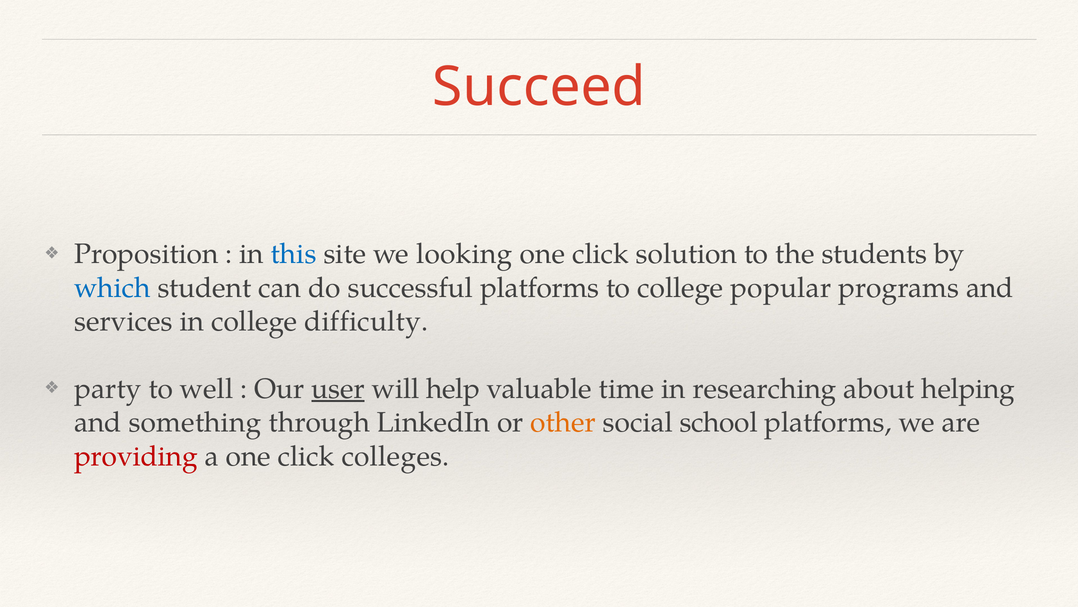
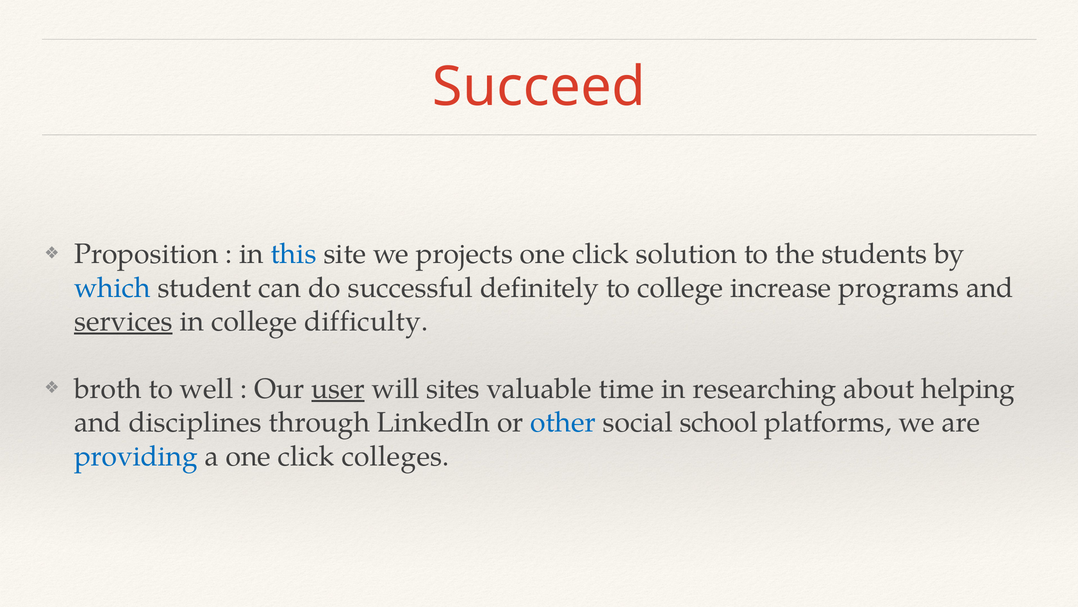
looking: looking -> projects (464, 254)
successful platforms: platforms -> definitely (540, 287)
popular: popular -> increase (781, 287)
services underline: none -> present (123, 321)
party: party -> broth (108, 389)
help: help -> sites (453, 389)
something: something -> disciplines (195, 422)
other colour: orange -> blue (563, 422)
providing colour: red -> blue (136, 456)
